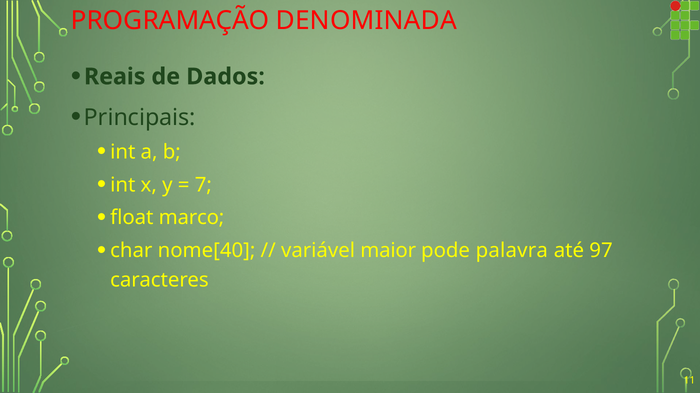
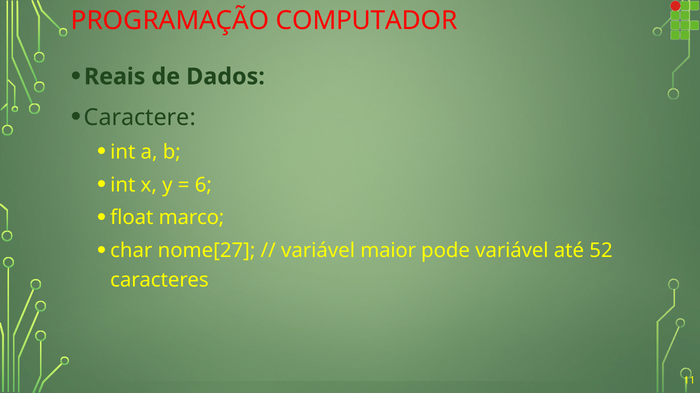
DENOMINADA: DENOMINADA -> COMPUTADOR (367, 21)
Principais: Principais -> Caractere (140, 118)
7: 7 -> 6 (203, 185)
nome[40: nome[40 -> nome[27 (207, 251)
pode palavra: palavra -> variável (512, 251)
97: 97 -> 52 (601, 251)
